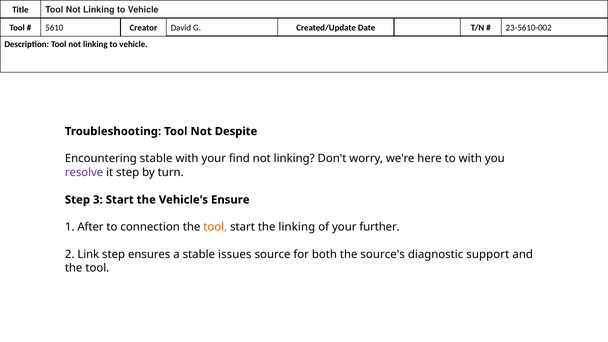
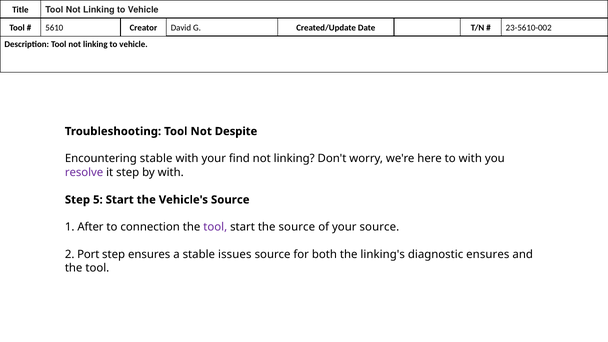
by turn: turn -> with (171, 172)
3: 3 -> 5 (98, 200)
Vehicle's Ensure: Ensure -> Source (230, 200)
tool colour: orange -> purple (215, 227)
the linking: linking -> source (297, 227)
your further: further -> source (379, 227)
Link: Link -> Port (88, 254)
source's: source's -> linking's (383, 254)
diagnostic support: support -> ensures (488, 254)
